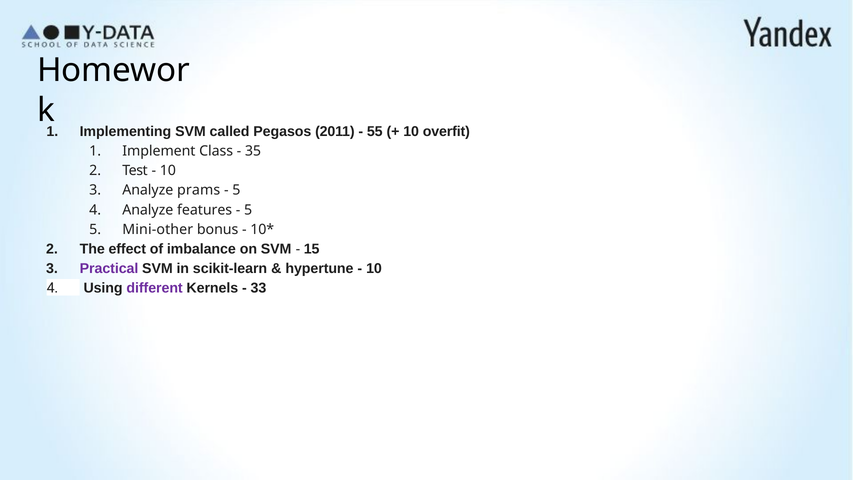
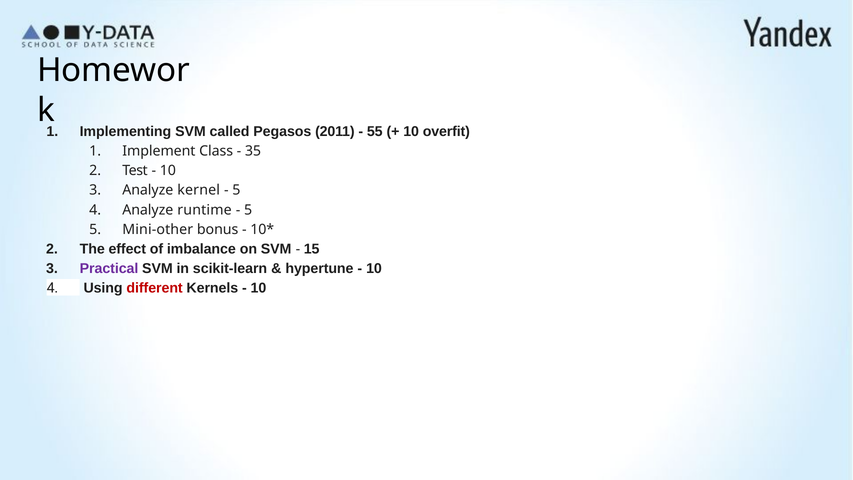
prams: prams -> kernel (199, 190)
features: features -> runtime (205, 210)
different colour: purple -> red (155, 288)
33: 33 -> 10 (258, 288)
